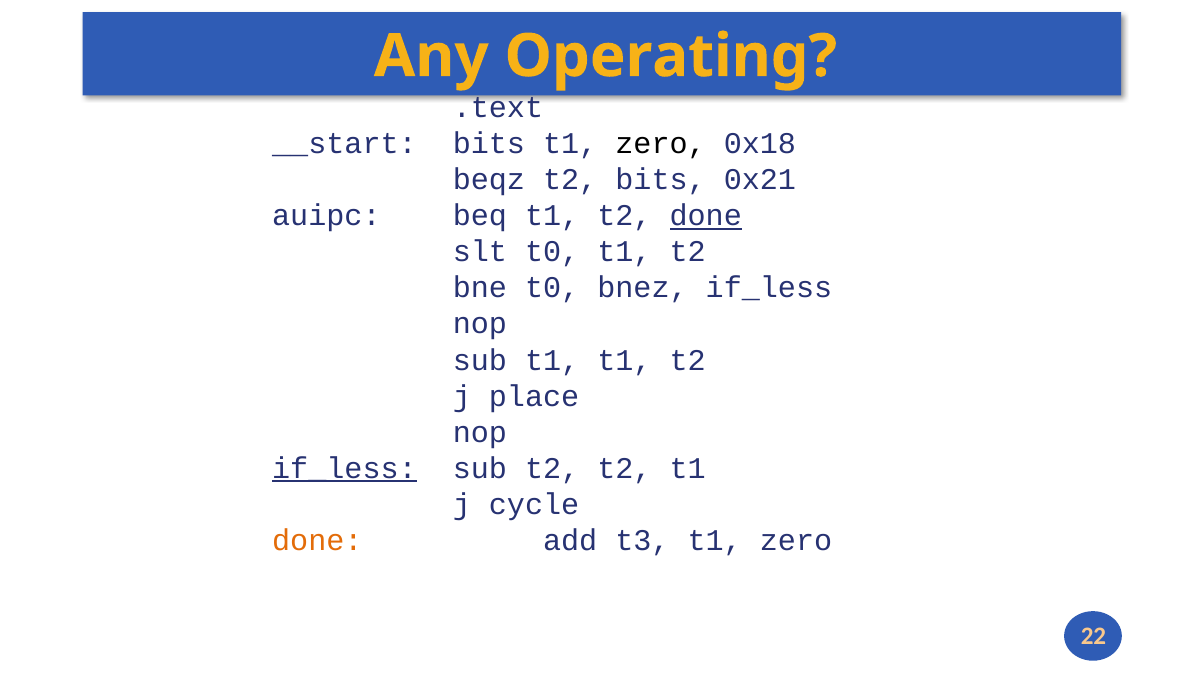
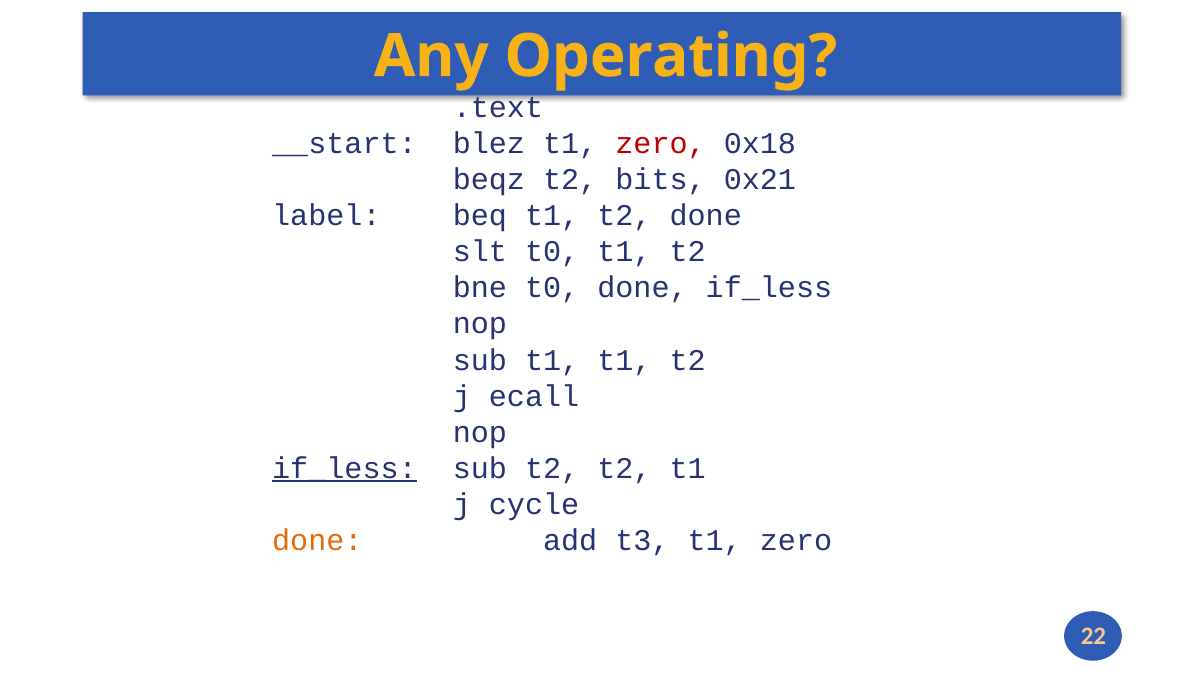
__start bits: bits -> blez (489, 144)
zero colour: black -> red (661, 144)
auipc: auipc -> label (326, 216)
done underline: present -> none (706, 216)
t0 bnez: bnez -> done (642, 288)
place: place -> ecall (534, 396)
